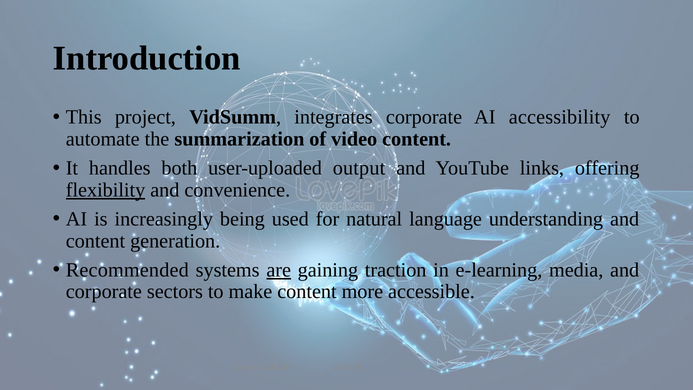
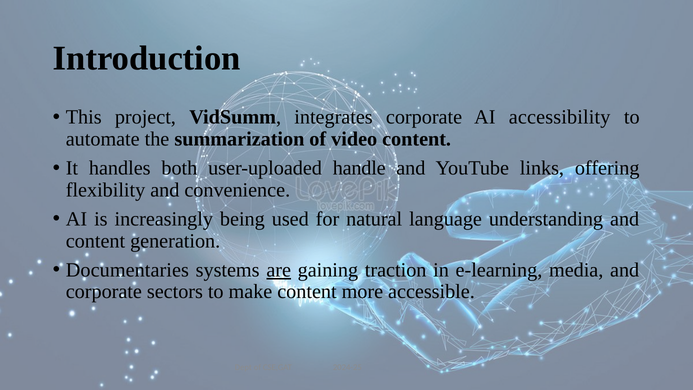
output: output -> handle (359, 168)
flexibility underline: present -> none (106, 190)
Recommended: Recommended -> Documentaries (127, 270)
